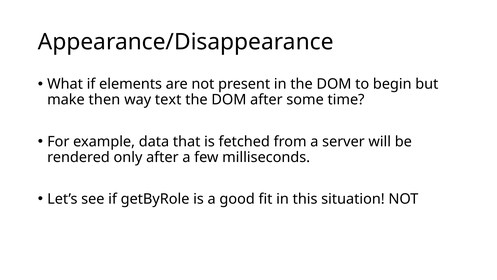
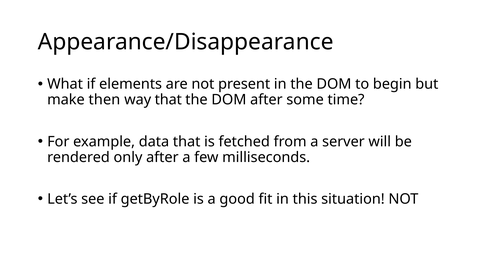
way text: text -> that (168, 100)
